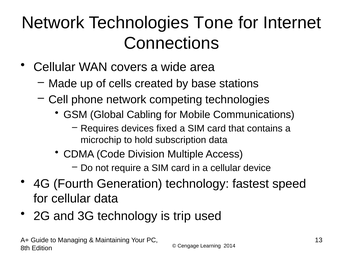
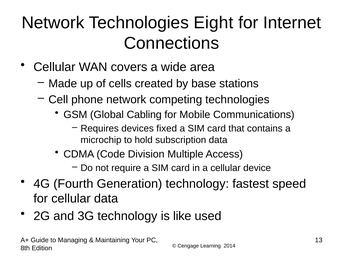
Tone: Tone -> Eight (214, 23)
trip: trip -> like (182, 216)
